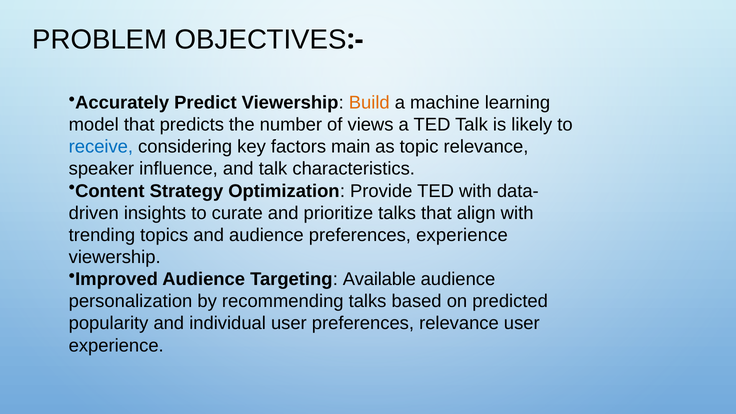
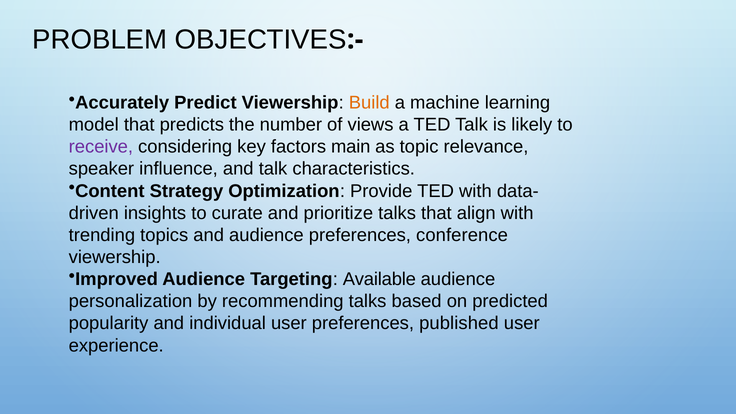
receive colour: blue -> purple (101, 147)
preferences experience: experience -> conference (462, 235)
preferences relevance: relevance -> published (459, 323)
